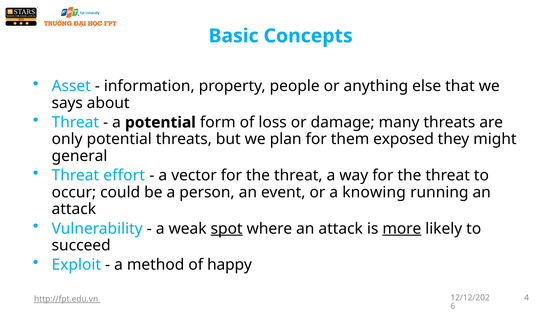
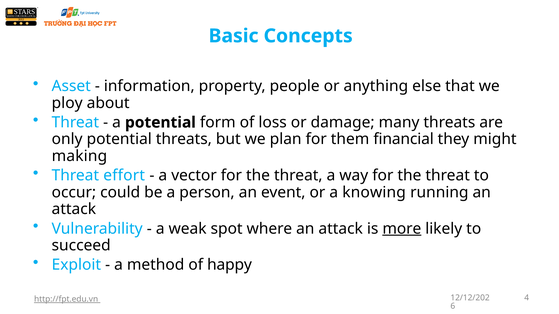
says: says -> ploy (67, 103)
exposed: exposed -> financial (404, 139)
general: general -> making (79, 156)
spot underline: present -> none (227, 229)
